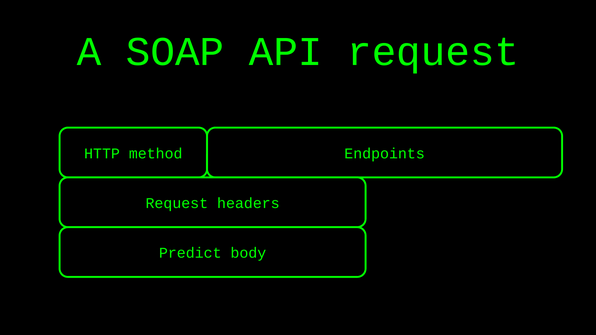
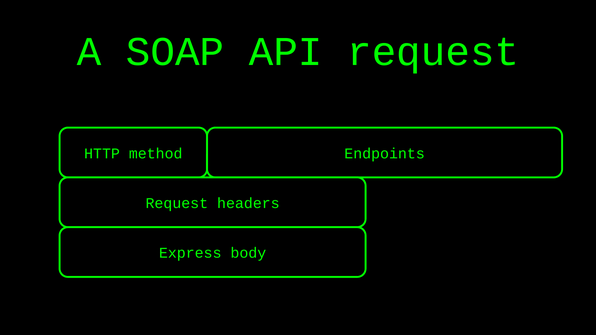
Predict: Predict -> Express (190, 253)
